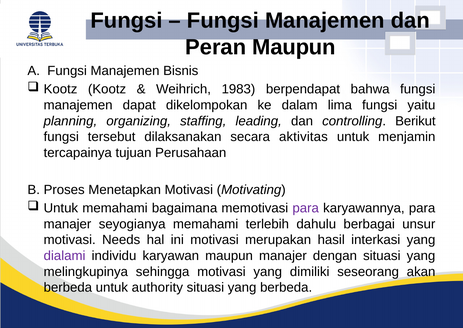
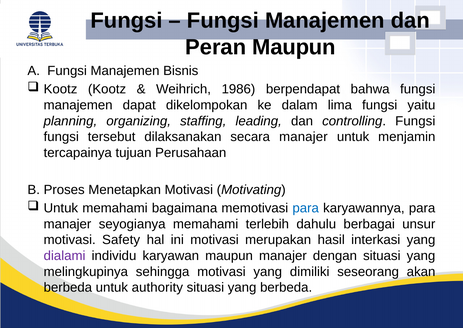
1983: 1983 -> 1986 (238, 89)
controlling Berikut: Berikut -> Fungsi (415, 121)
secara aktivitas: aktivitas -> manajer (303, 137)
para colour: purple -> blue (306, 208)
Needs: Needs -> Safety (121, 240)
